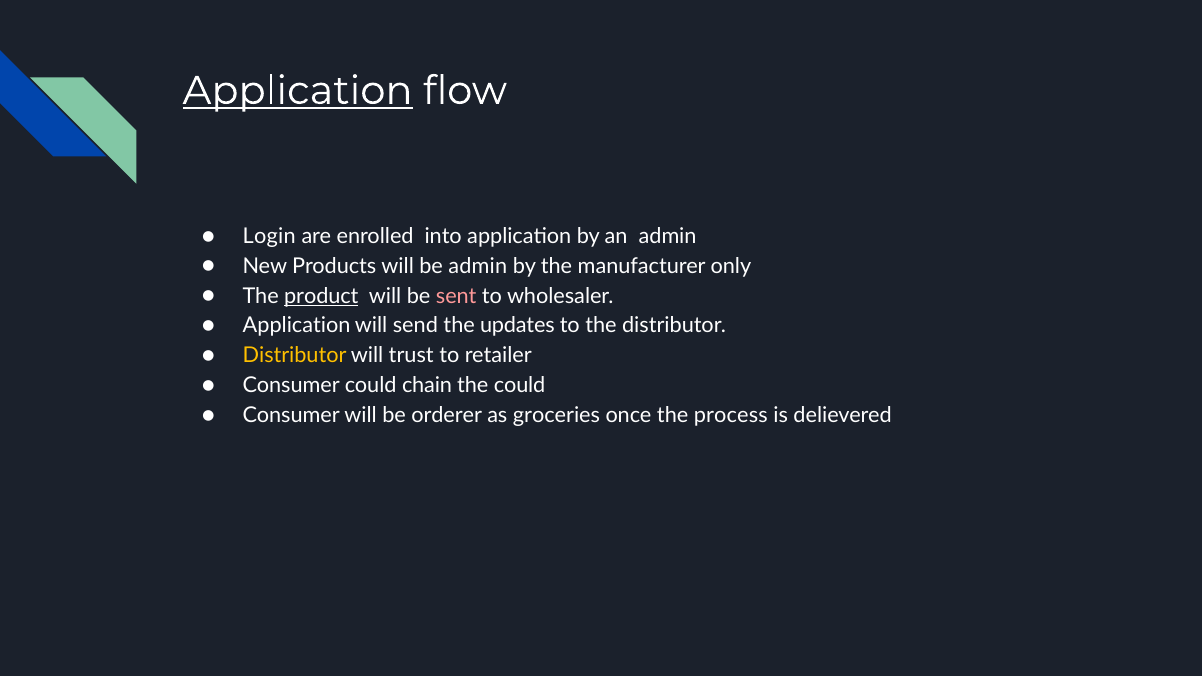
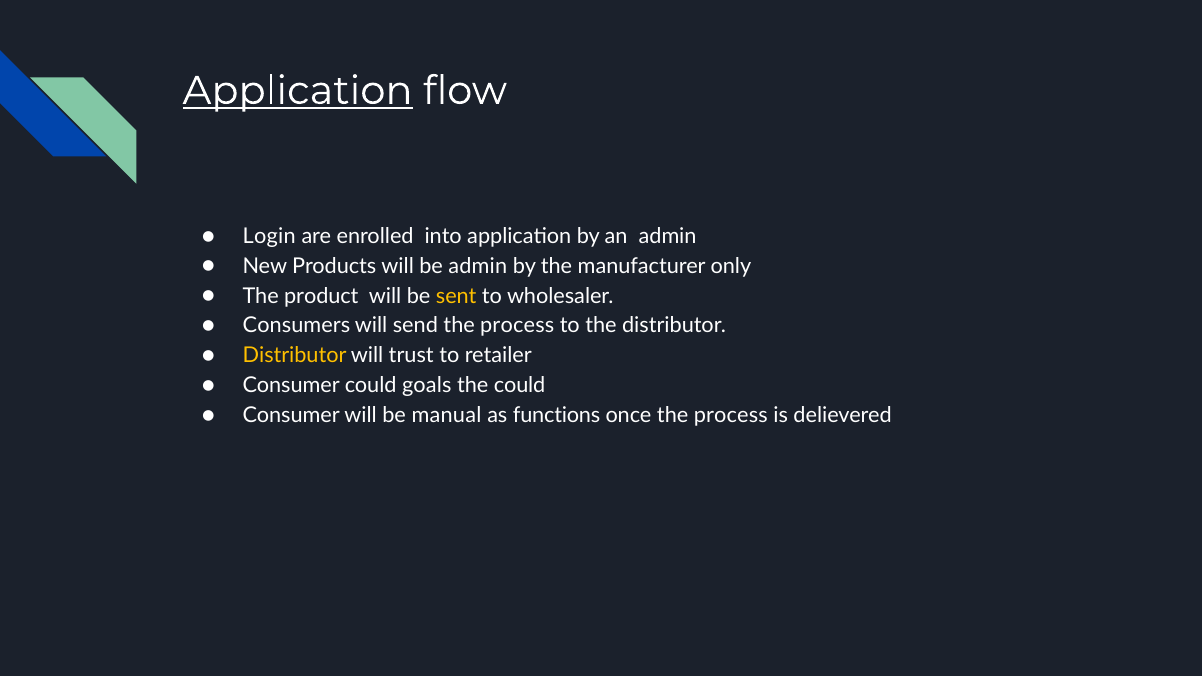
product underline: present -> none (321, 296)
sent colour: pink -> yellow (456, 296)
Application: Application -> Consumers (297, 326)
send the updates: updates -> process (517, 326)
chain: chain -> goals (427, 385)
orderer: orderer -> manual (447, 415)
groceries: groceries -> functions (557, 415)
